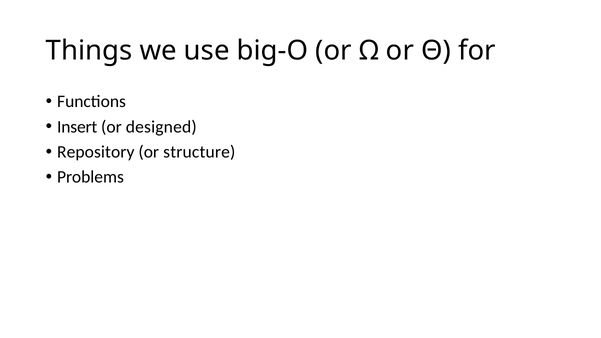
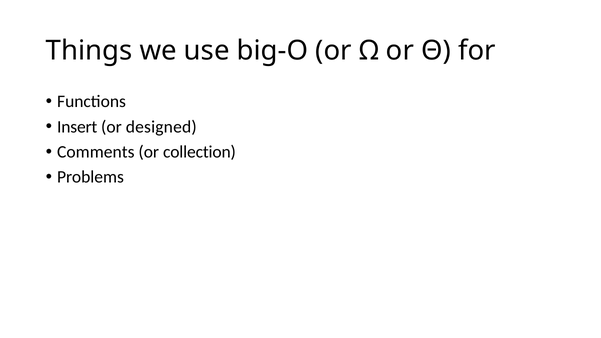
Repository: Repository -> Comments (96, 152)
structure: structure -> collection (199, 152)
